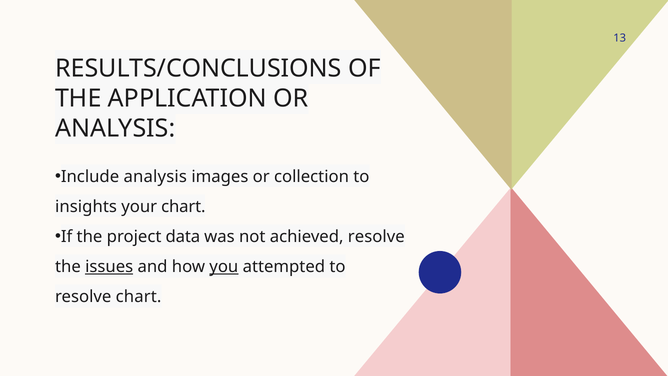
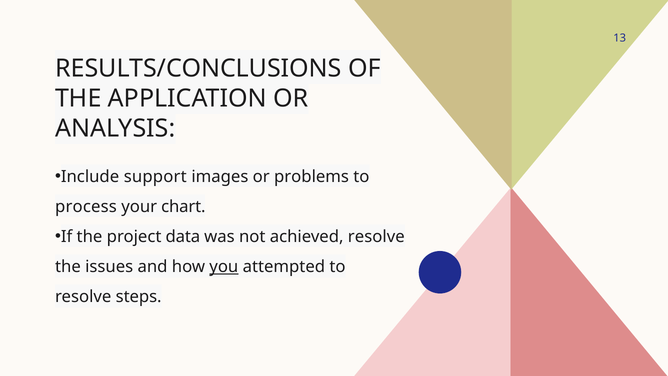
Include analysis: analysis -> support (155, 177)
collection: collection -> problems (312, 177)
insights: insights -> process (86, 207)
issues underline: present -> none (109, 267)
resolve chart: chart -> steps (139, 297)
